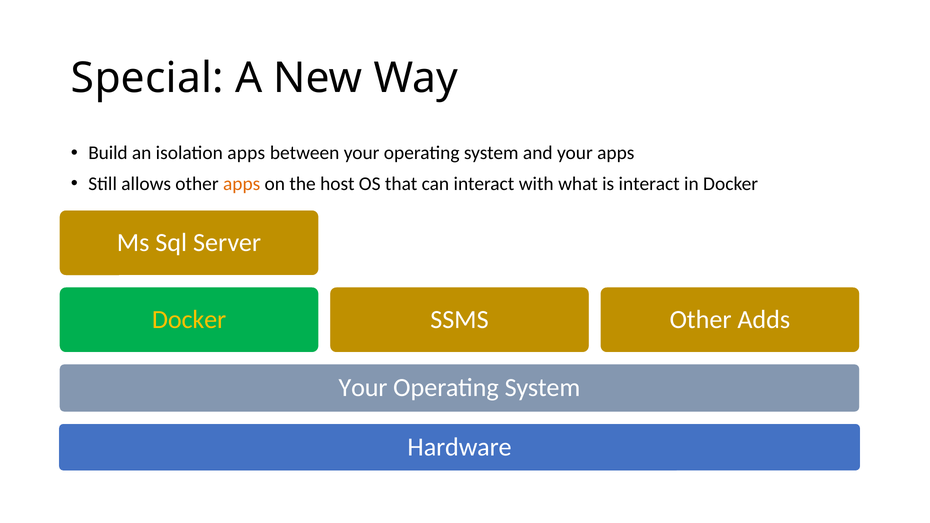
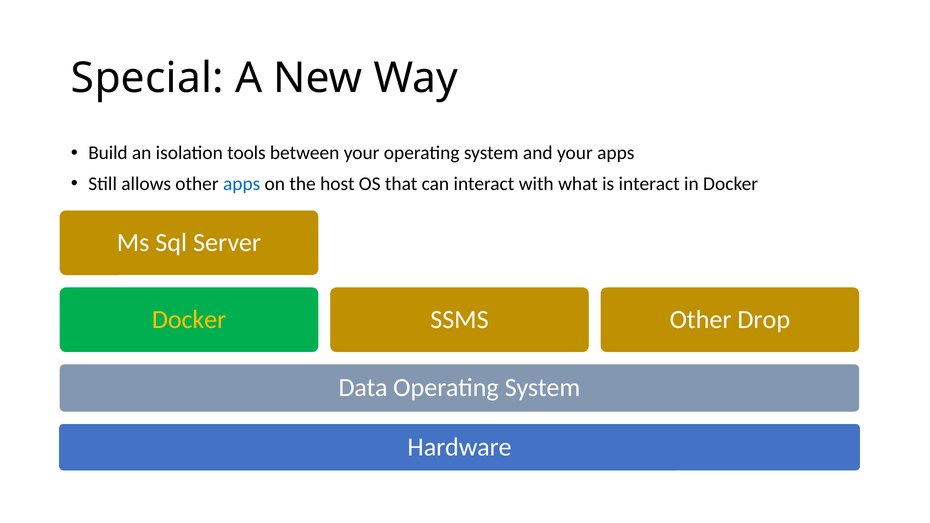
isolation apps: apps -> tools (246, 153)
apps colour: orange -> blue (242, 184)
Adds: Adds -> Drop (764, 320)
Your: Your -> Data (363, 388)
